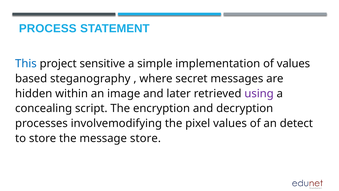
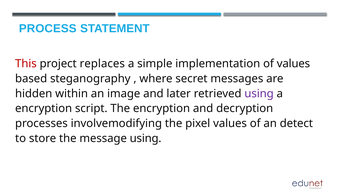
This colour: blue -> red (26, 64)
sensitive: sensitive -> replaces (102, 64)
concealing: concealing -> encryption (44, 108)
message store: store -> using (146, 138)
